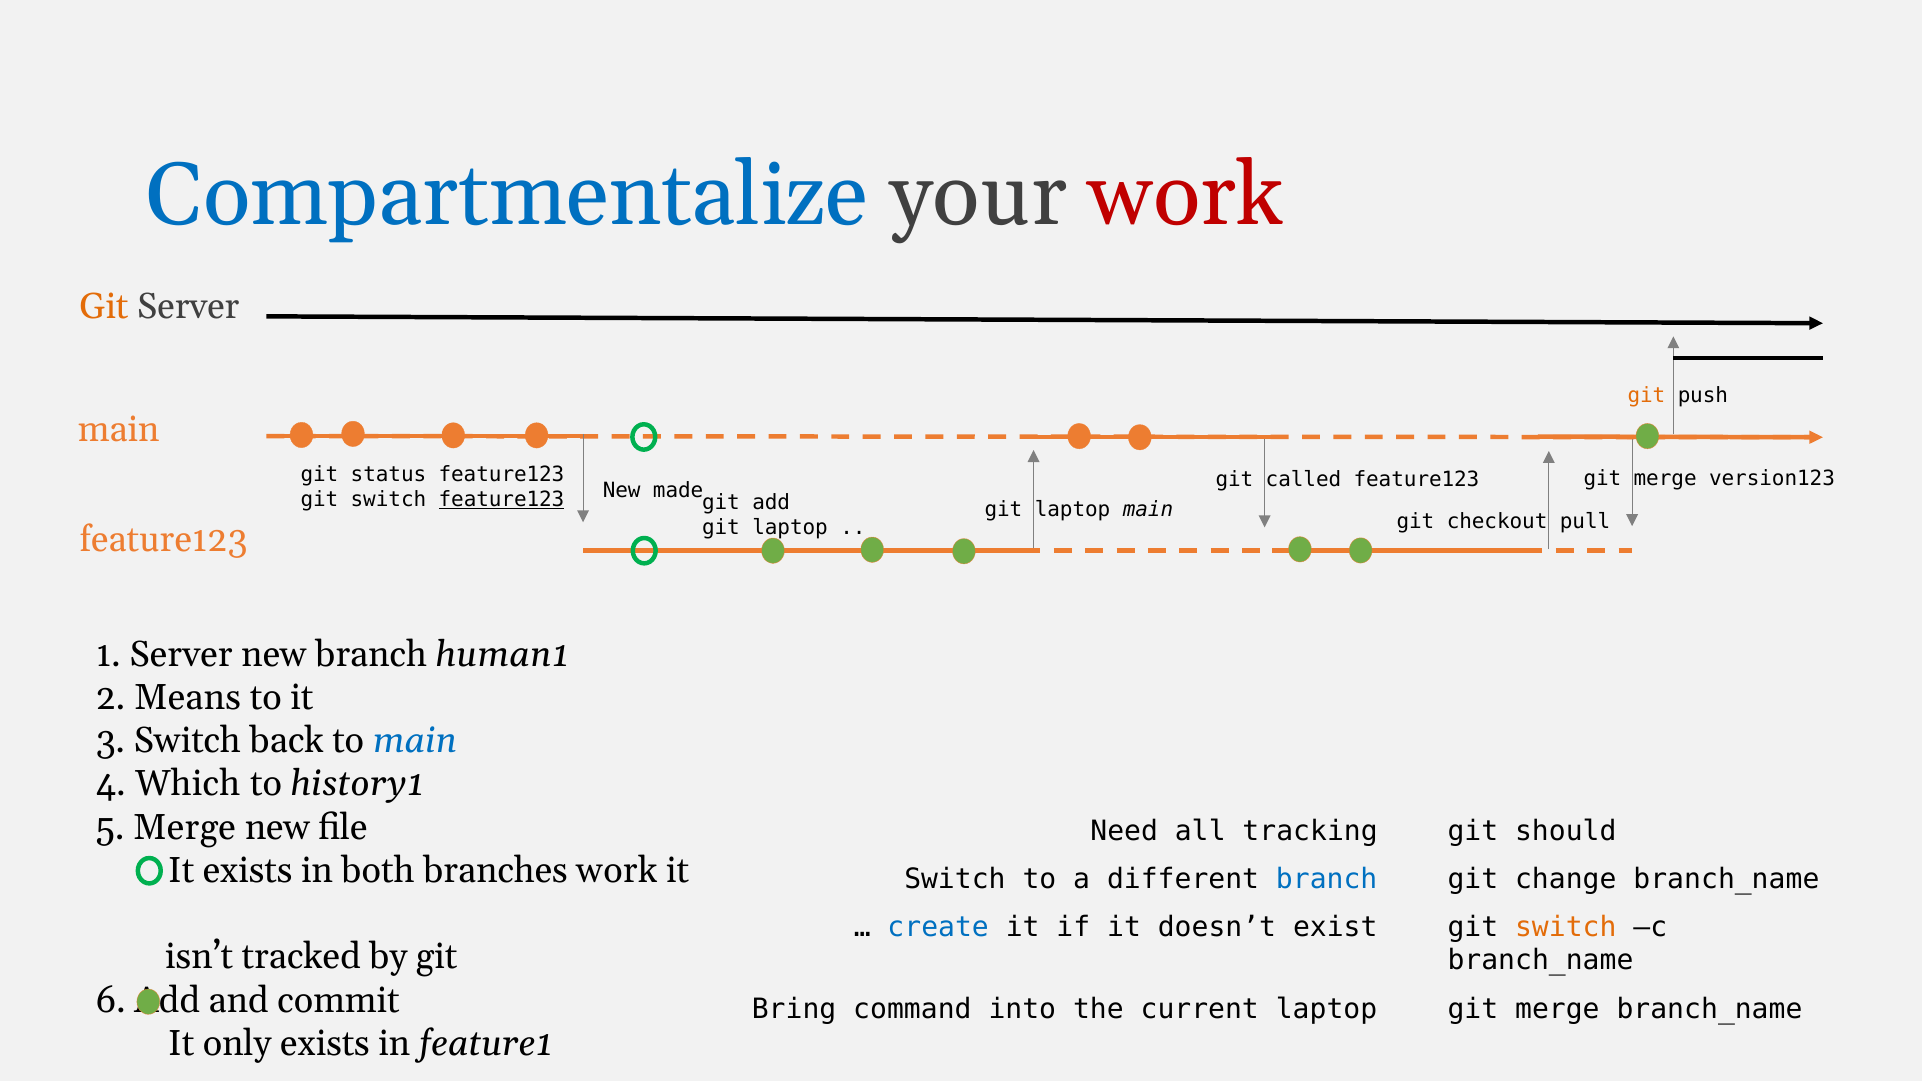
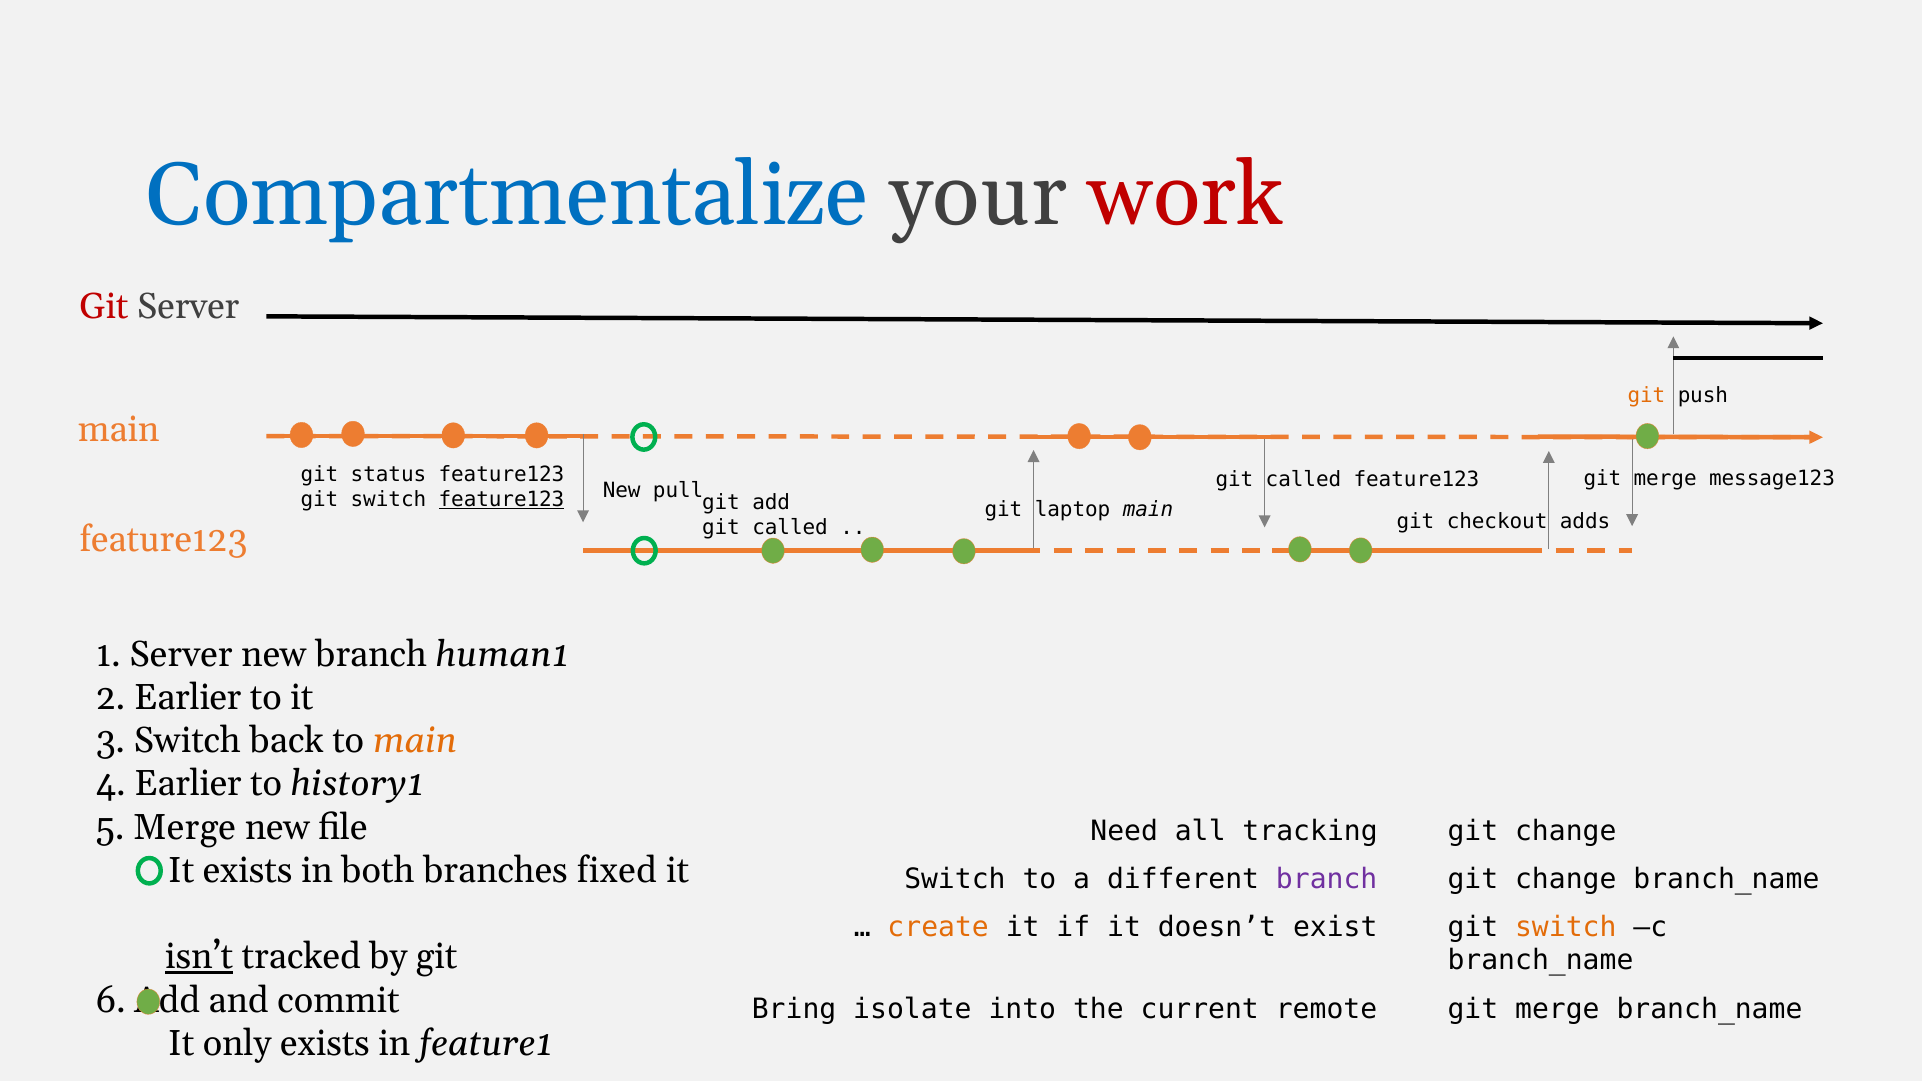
Git colour: orange -> red (104, 307)
version123: version123 -> message123 (1772, 478)
made: made -> pull (678, 490)
pull: pull -> adds (1585, 522)
laptop: laptop -> called (790, 528)
2 Means: Means -> Earlier (188, 698)
main colour: blue -> orange (415, 741)
4 Which: Which -> Earlier (188, 784)
should: should -> change (1566, 831)
branches work: work -> fixed (617, 871)
branch colour: blue -> purple (1327, 879)
create colour: blue -> orange (938, 927)
isn’t underline: none -> present (199, 957)
command: command -> isolate (912, 1009)
current laptop: laptop -> remote (1327, 1009)
